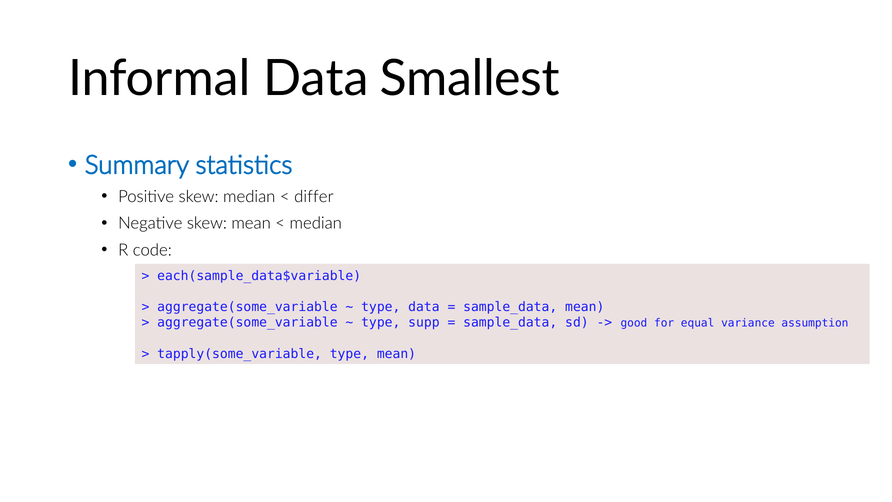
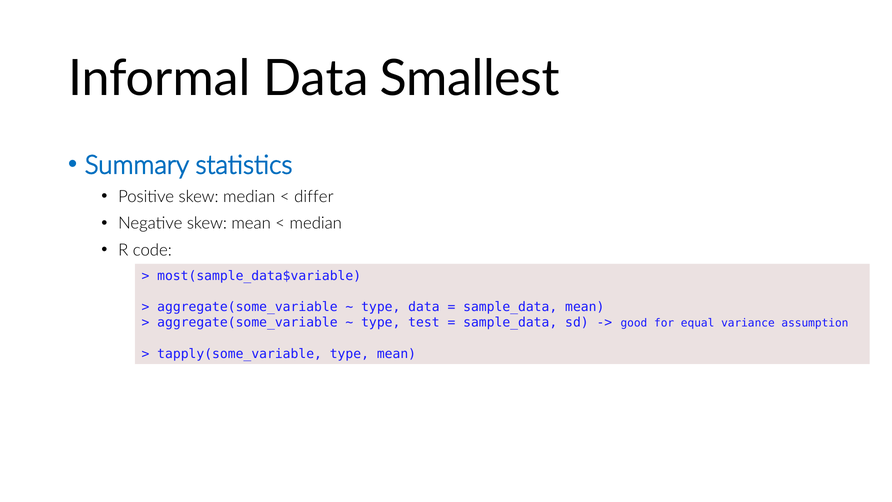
each(sample_data$variable: each(sample_data$variable -> most(sample_data$variable (259, 276)
supp: supp -> test (424, 322)
